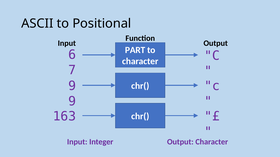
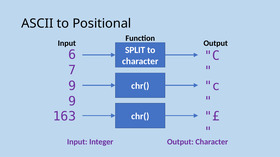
PART: PART -> SPLIT (135, 50)
